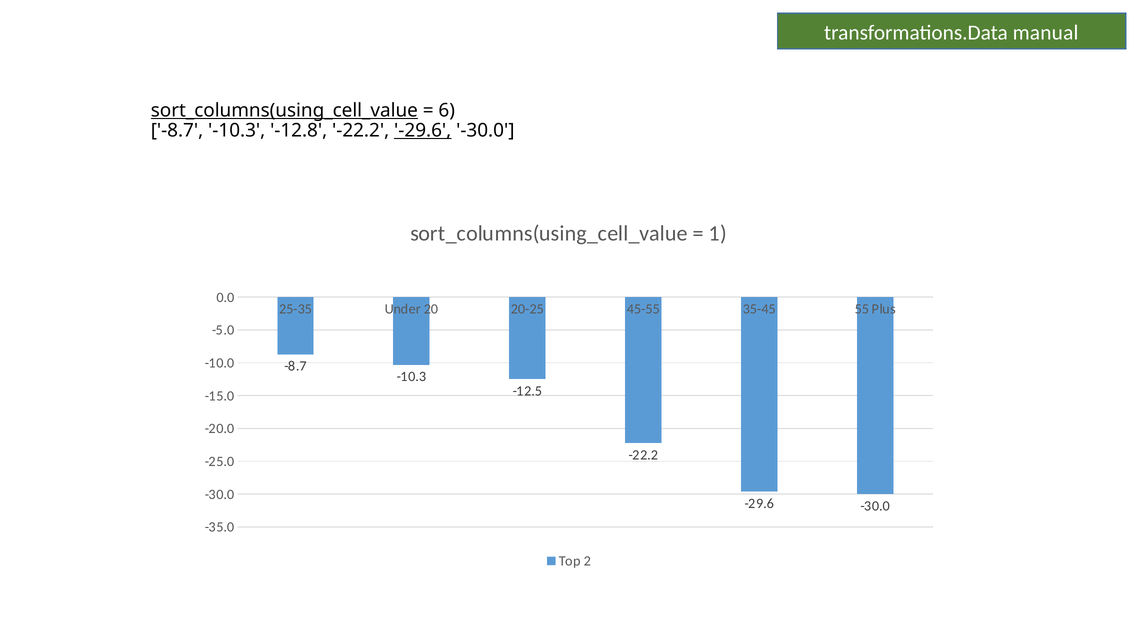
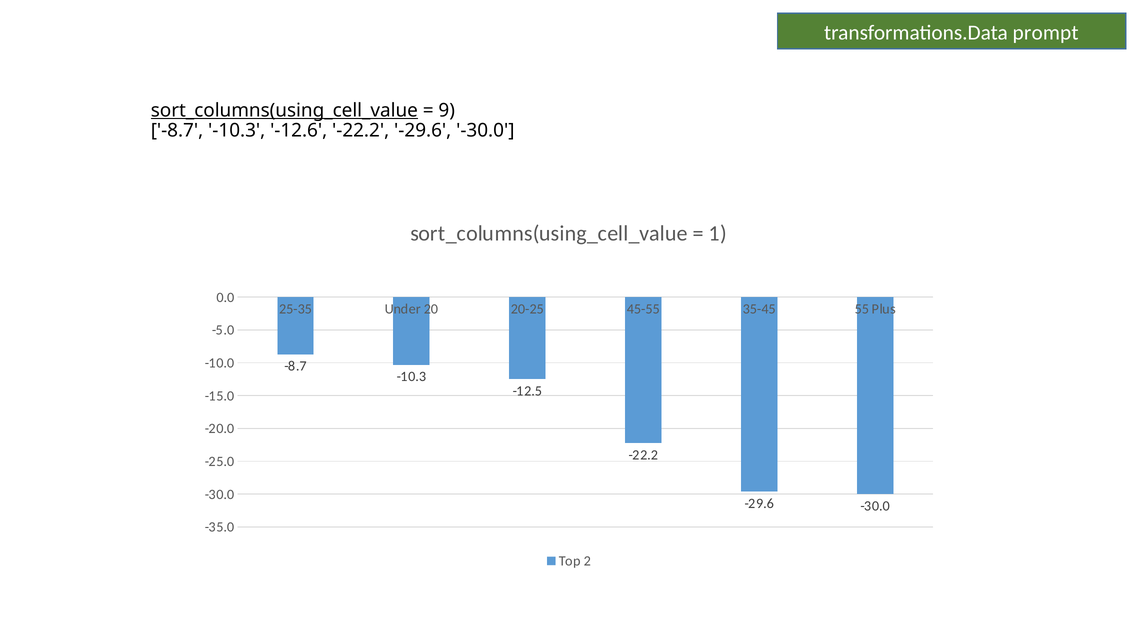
manual: manual -> prompt (1046, 33)
6: 6 -> 9 (447, 110)
-12.8: -12.8 -> -12.6 (299, 130)
-29.6 underline: present -> none (423, 130)
